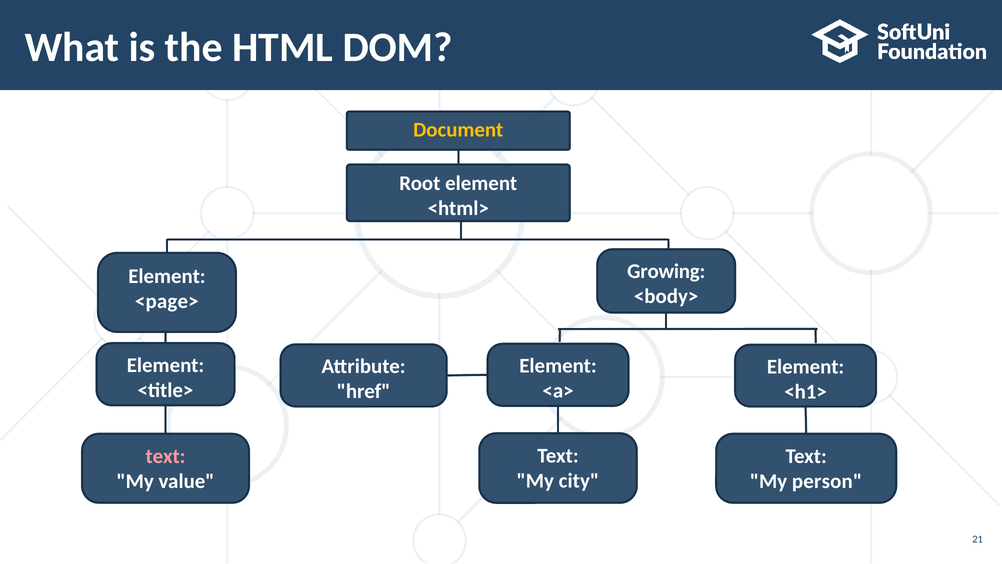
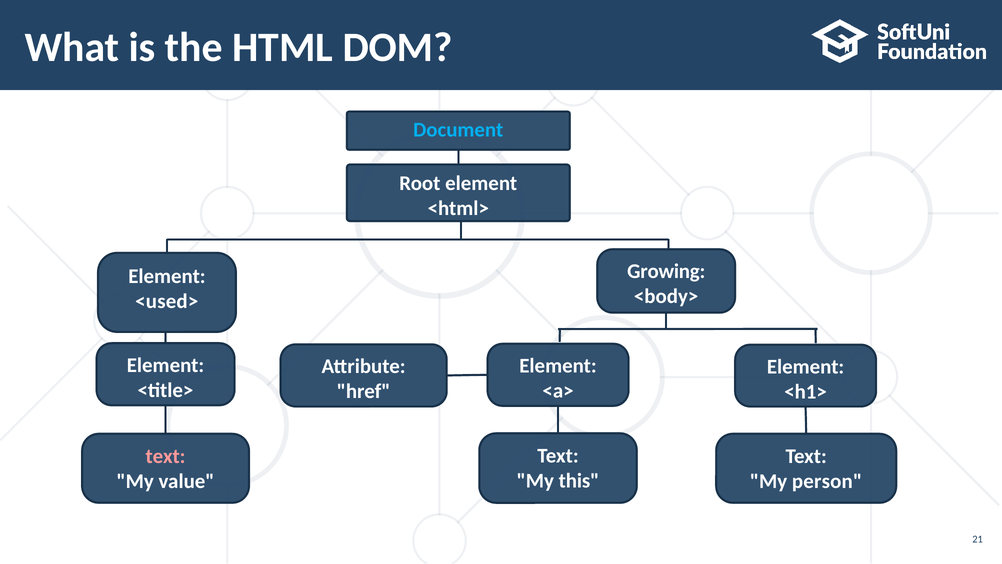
Document colour: yellow -> light blue (458, 130)
<page>: <page> -> <used> (167, 301)
city: city -> this (579, 481)
